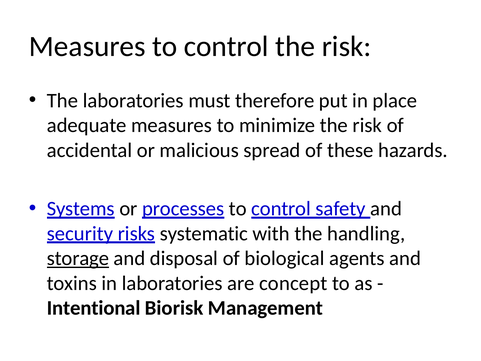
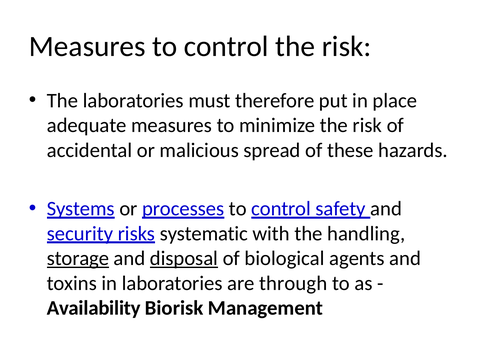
disposal underline: none -> present (184, 258)
concept: concept -> through (293, 283)
Intentional: Intentional -> Availability (94, 308)
